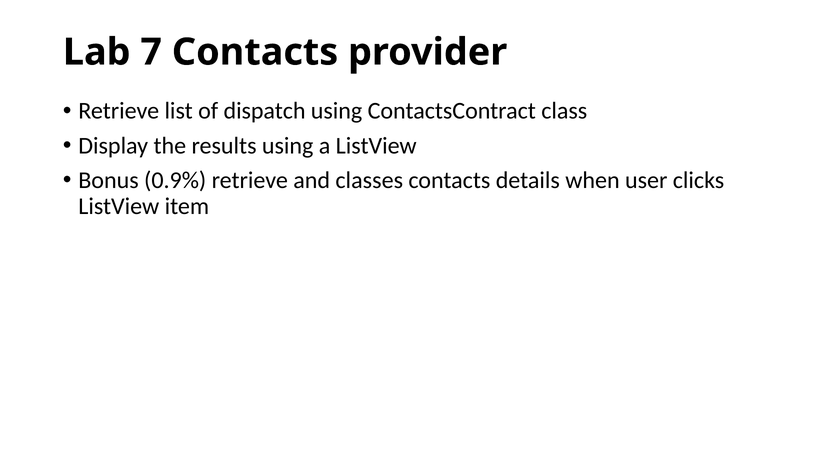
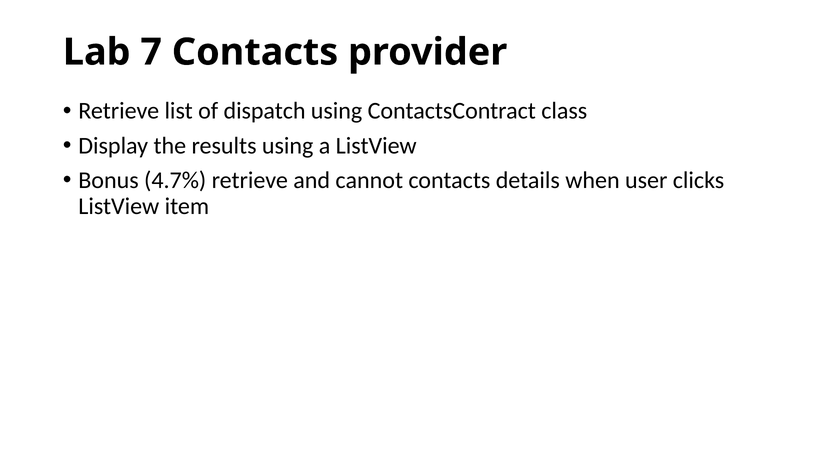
0.9%: 0.9% -> 4.7% (175, 180)
classes: classes -> cannot (369, 180)
